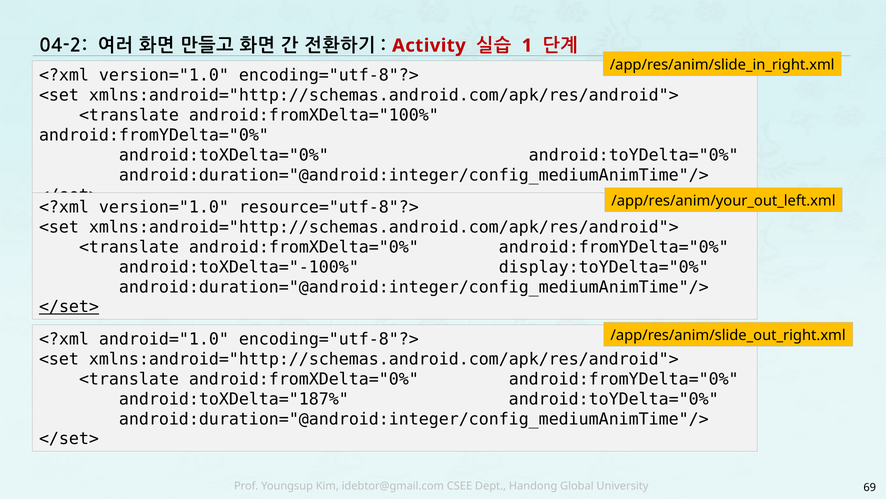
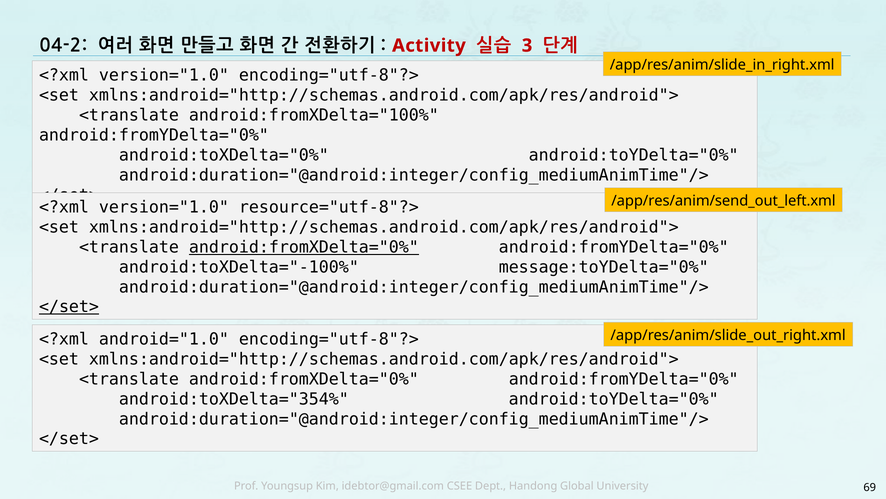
1: 1 -> 3 (527, 46)
/app/res/anim/your_out_left.xml: /app/res/anim/your_out_left.xml -> /app/res/anim/send_out_left.xml (723, 201)
android:fromXDelta="0% underline: none -> present (304, 247)
display:toYDelta="0%: display:toYDelta="0% -> message:toYDelta="0% (604, 267)
android:toXDelta="187%: android:toXDelta="187% -> android:toXDelta="354% (234, 399)
